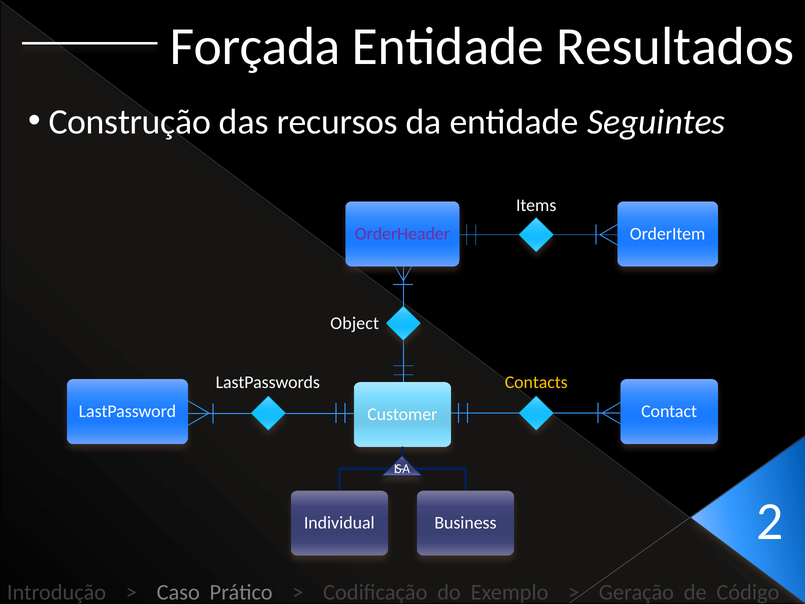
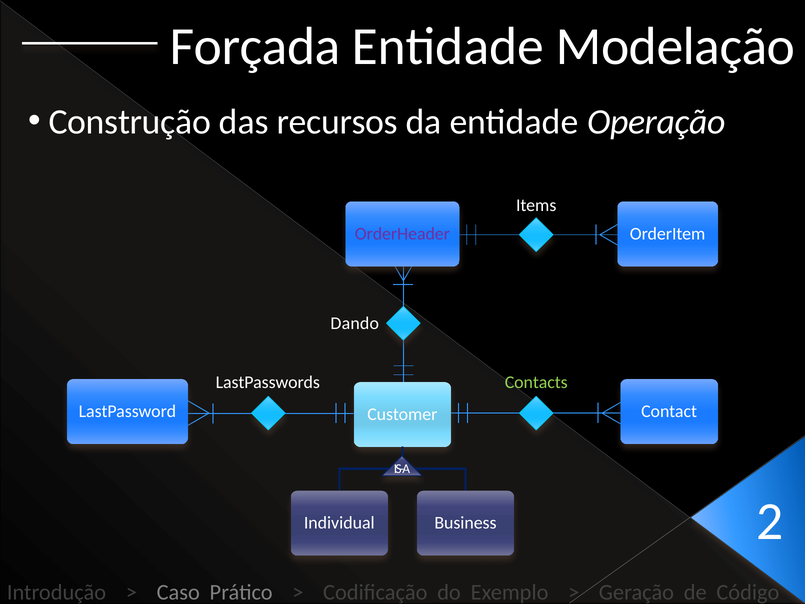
Resultados: Resultados -> Modelação (675, 47)
Seguintes: Seguintes -> Operação (656, 122)
Object: Object -> Dando (355, 323)
Contacts colour: yellow -> light green (536, 382)
